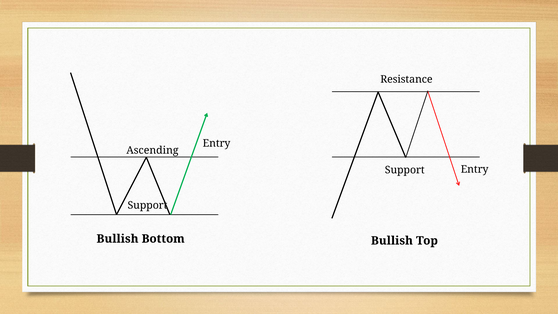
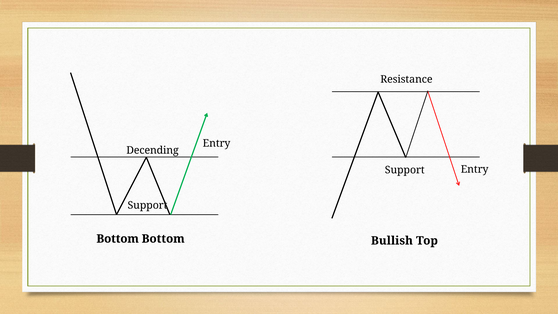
Ascending: Ascending -> Decending (153, 150)
Bullish: Bullish -> Bottom (118, 239)
